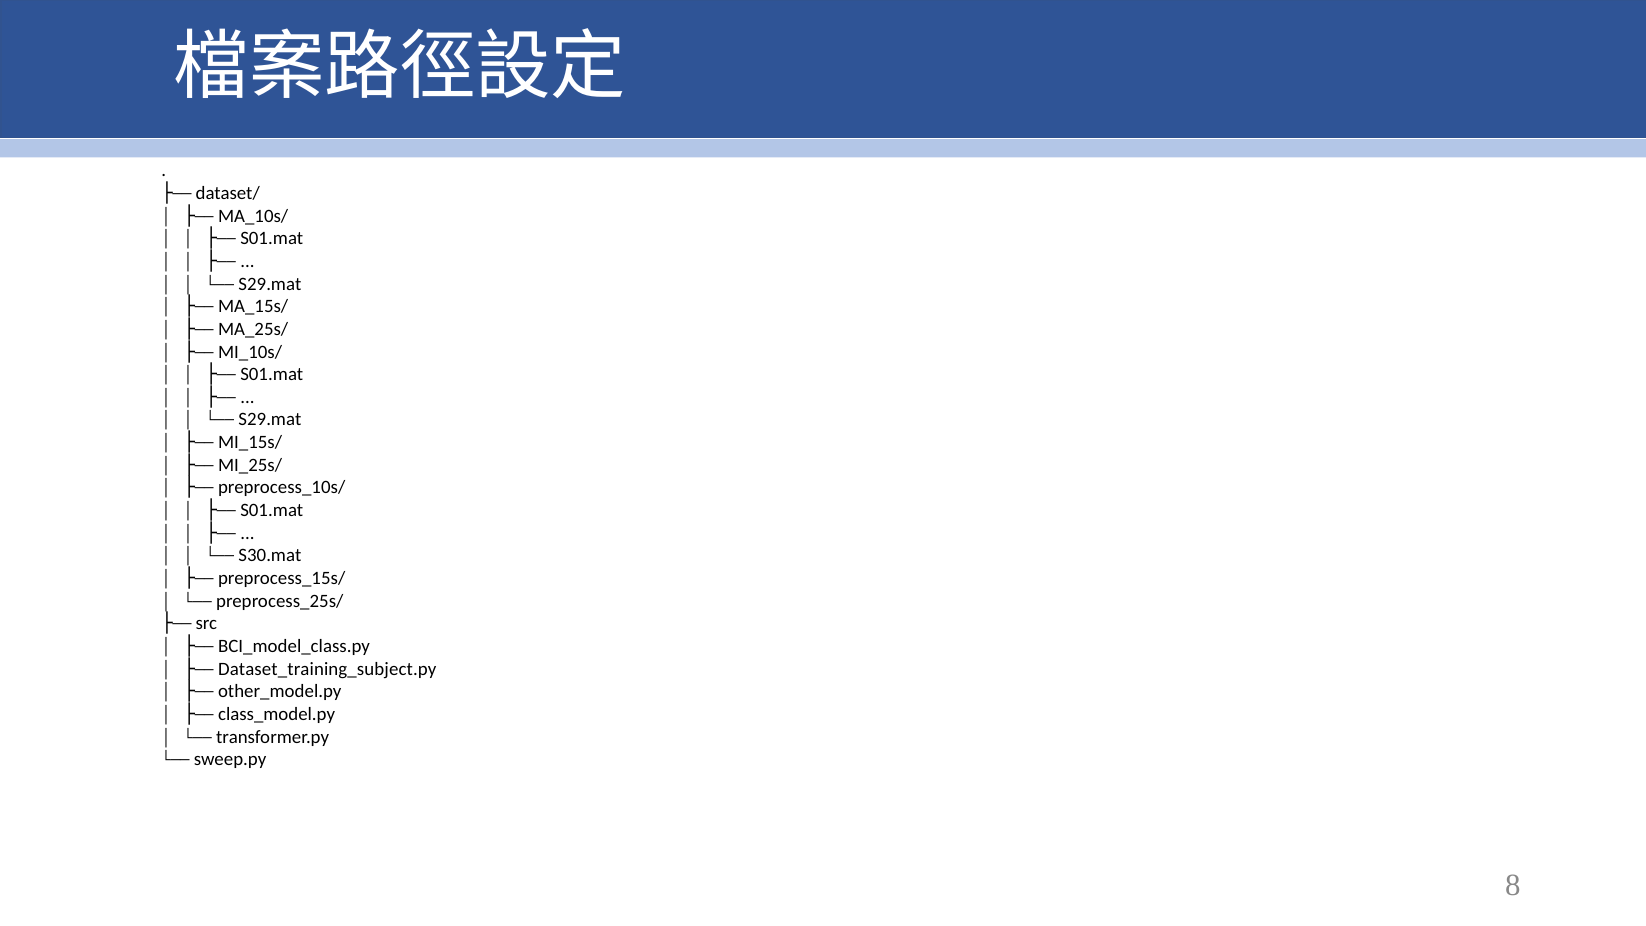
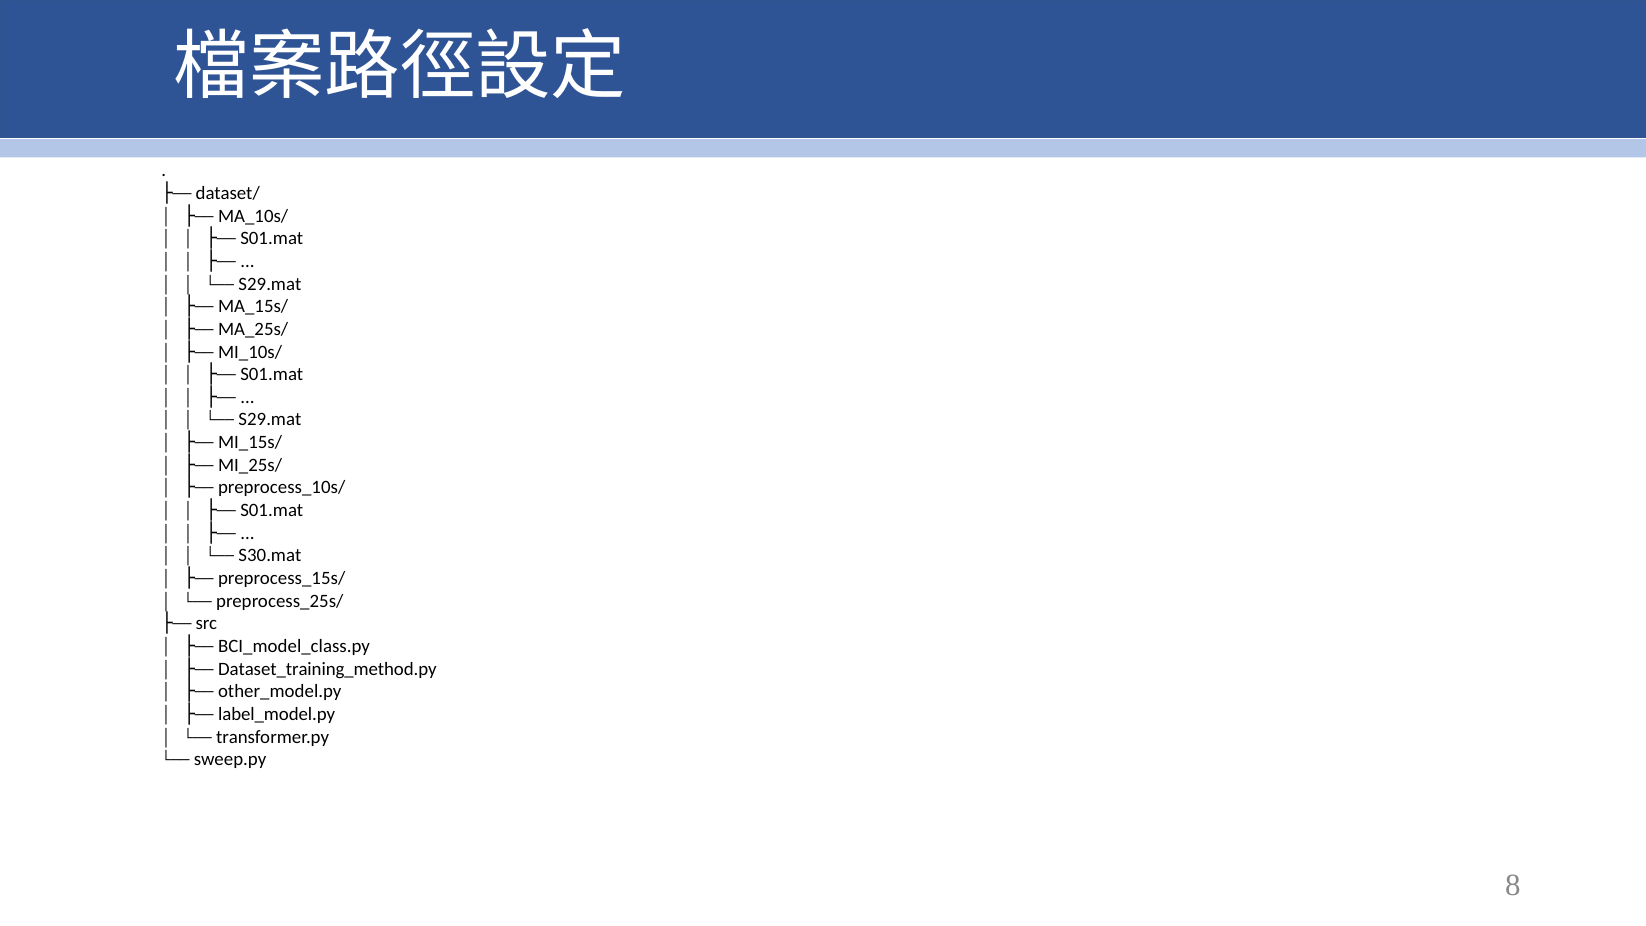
Dataset_training_subject.py: Dataset_training_subject.py -> Dataset_training_method.py (327, 669)
class_model.py: class_model.py -> label_model.py (277, 714)
